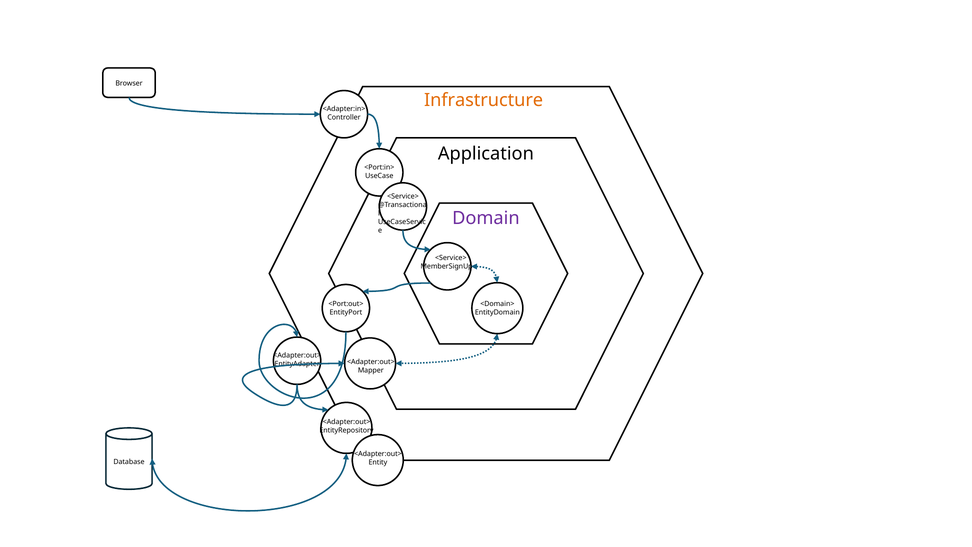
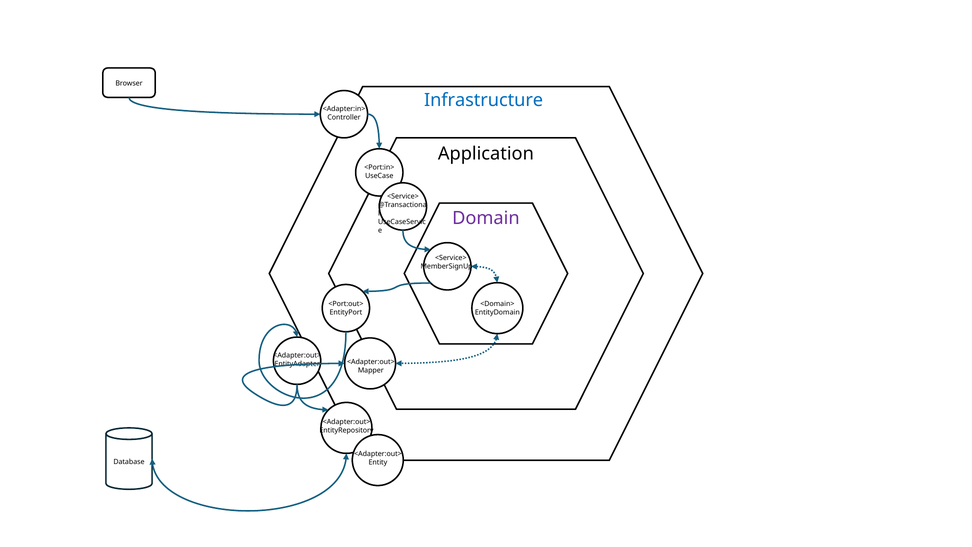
Infrastructure colour: orange -> blue (484, 100)
